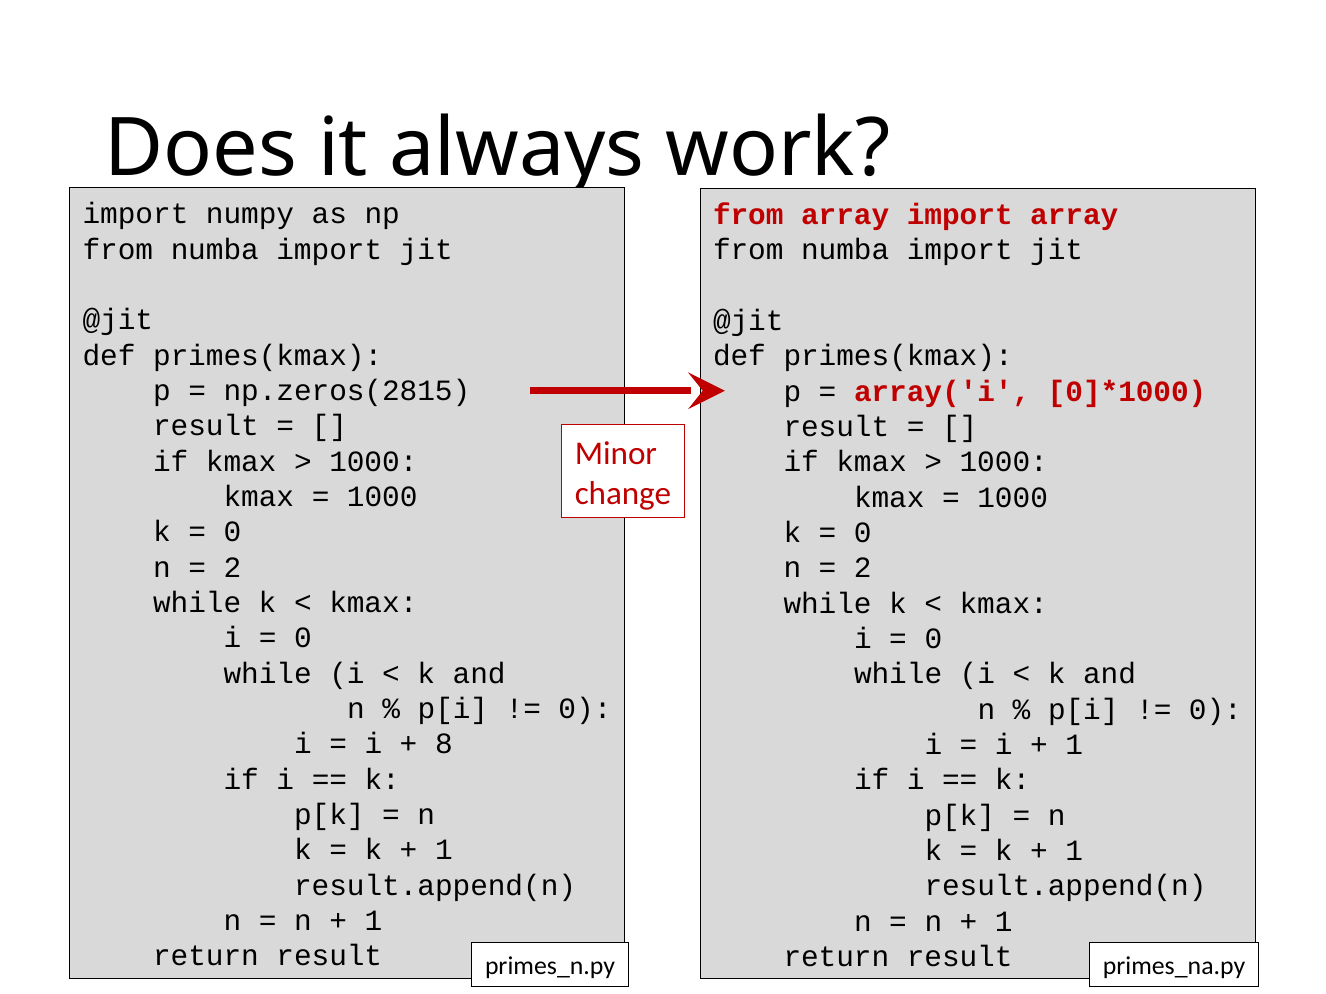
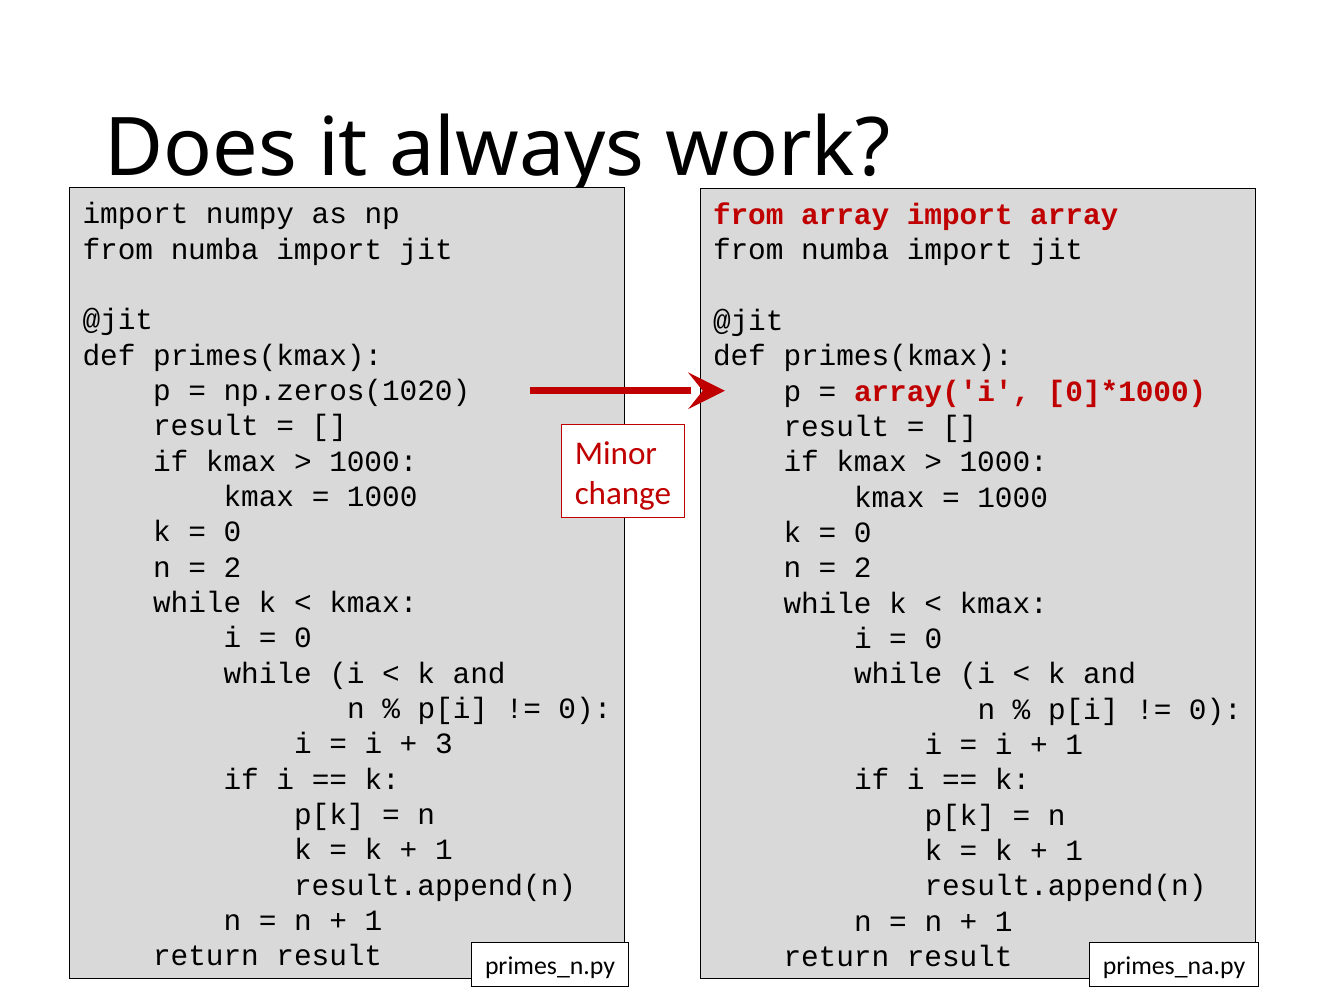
np.zeros(2815: np.zeros(2815 -> np.zeros(1020 (347, 391)
8: 8 -> 3 (444, 744)
